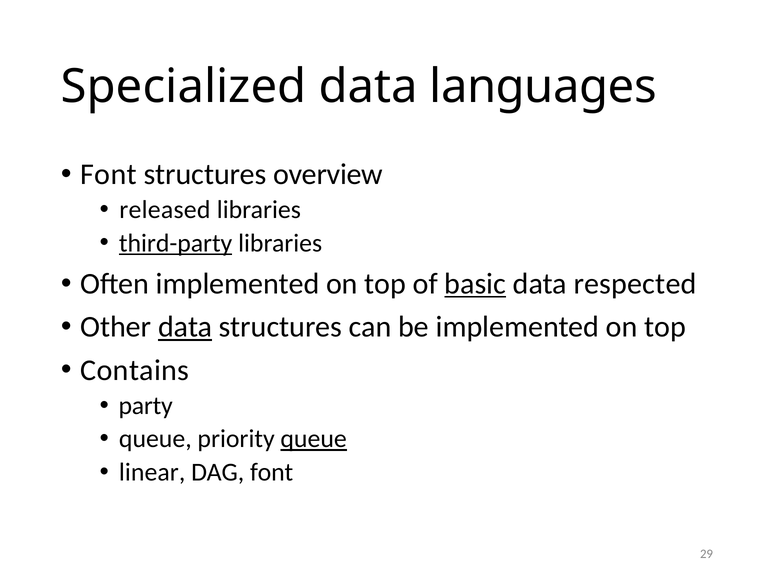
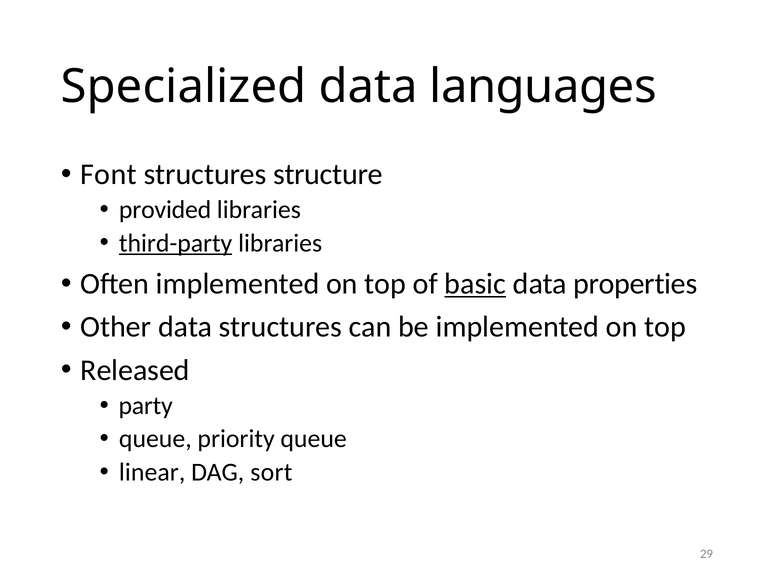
overview: overview -> structure (328, 174)
released: released -> provided (165, 210)
respected: respected -> properties (635, 284)
data underline: present -> none (185, 327)
Contains: Contains -> Released (135, 370)
queue underline: present -> none (314, 439)
DAG font: font -> sort (271, 472)
